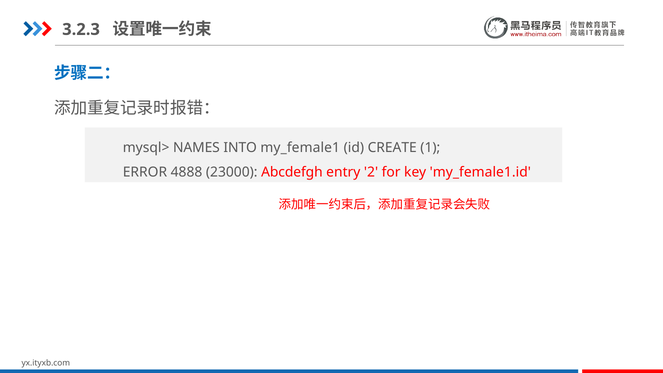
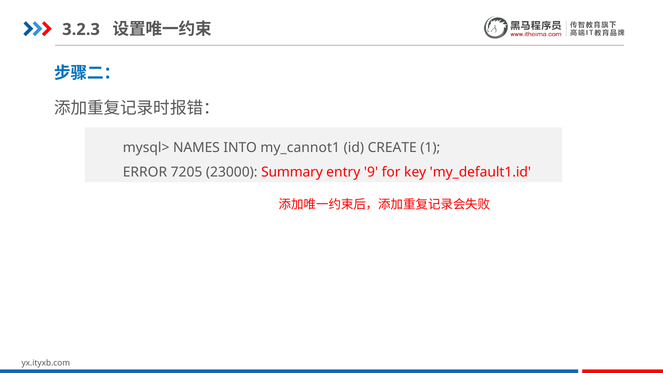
my_female1: my_female1 -> my_cannot1 (300, 148)
4888: 4888 -> 7205 (187, 172)
Abcdefgh: Abcdefgh -> Summary (292, 172)
2: 2 -> 9 (371, 172)
my_female1.id: my_female1.id -> my_default1.id (480, 172)
